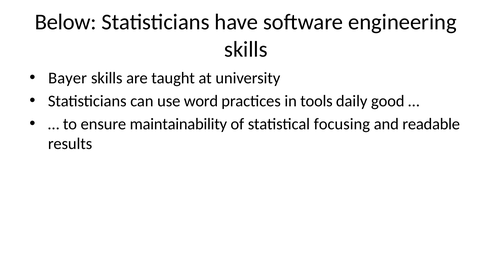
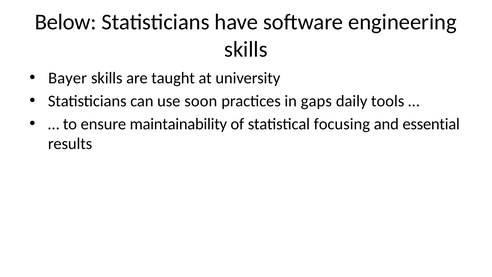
word: word -> soon (201, 101)
tools: tools -> gaps (316, 101)
good: good -> tools (388, 101)
readable: readable -> essential (431, 124)
